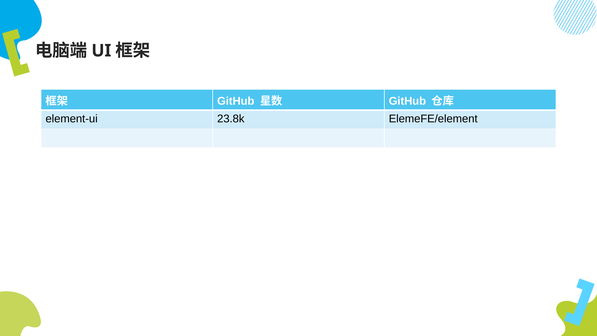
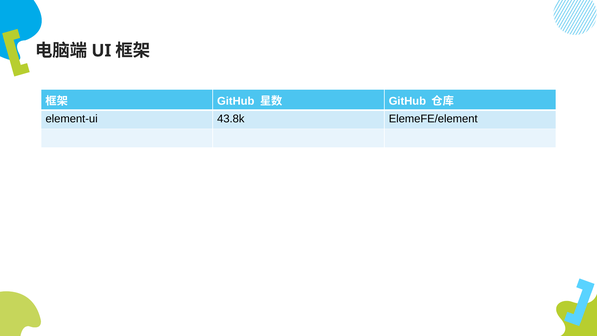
23.8k: 23.8k -> 43.8k (231, 119)
